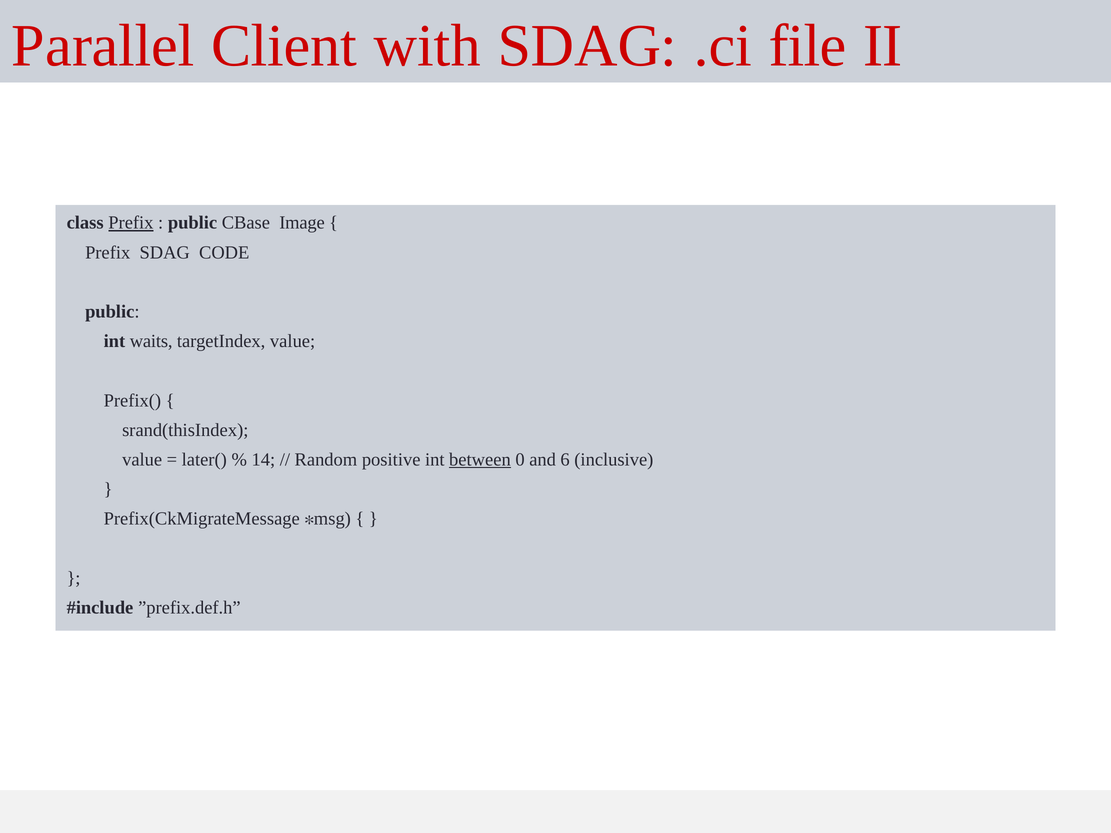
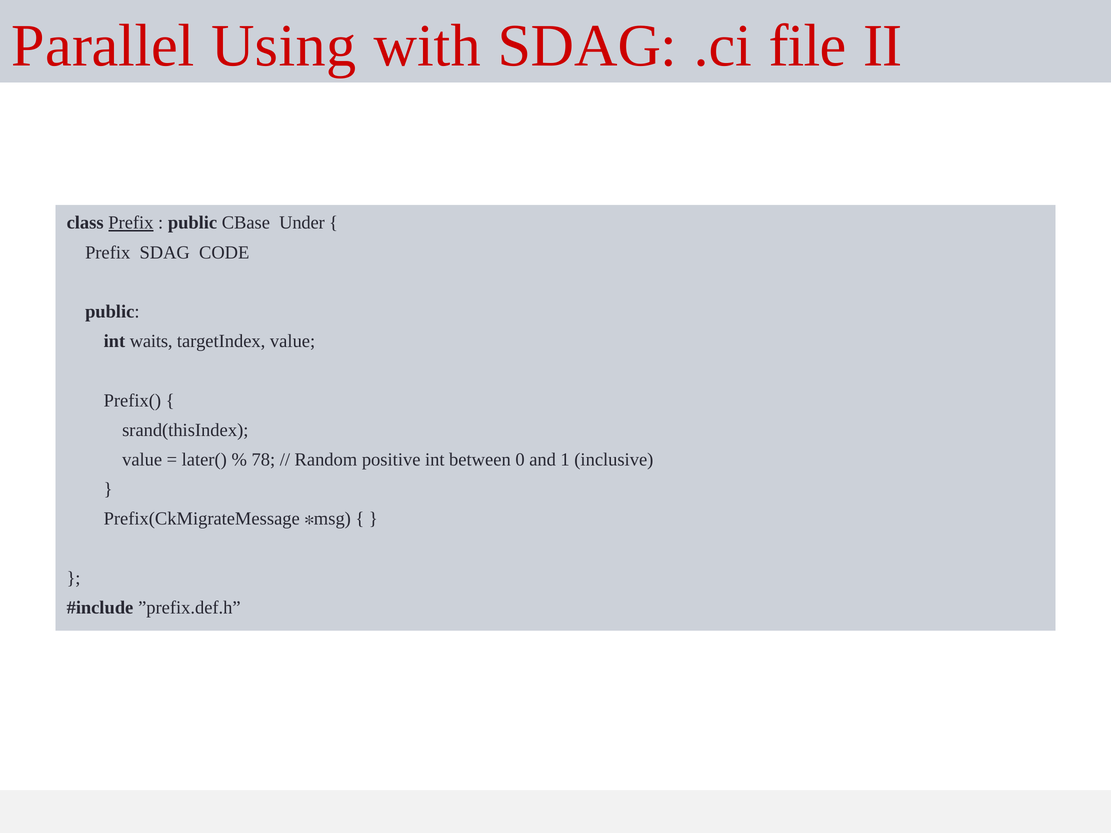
Client: Client -> Using (284, 46)
Image: Image -> Under (302, 223)
14: 14 -> 78 (263, 460)
between underline: present -> none (480, 460)
6: 6 -> 1 (565, 460)
